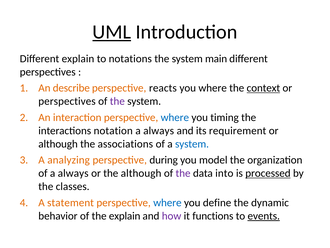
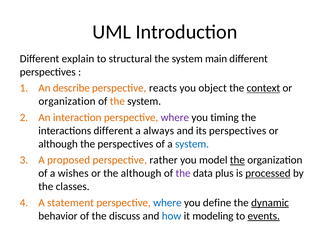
UML underline: present -> none (112, 32)
notations: notations -> structural (130, 59)
you where: where -> object (213, 88)
perspectives: perspectives -> organization (67, 101)
the colour: purple -> orange (117, 101)
where colour: blue -> purple (175, 117)
interactions notation: notation -> different (113, 130)
its requirement: requirement -> perspectives (238, 130)
the associations: associations -> perspectives (125, 144)
analyzing: analyzing -> proposed (69, 160)
during: during -> rather (164, 160)
the underline: none -> present (237, 160)
of a always: always -> wishes (73, 173)
into: into -> plus (224, 173)
dynamic underline: none -> present (270, 202)
the explain: explain -> discuss (125, 215)
how colour: purple -> blue (172, 215)
functions: functions -> modeling (213, 215)
